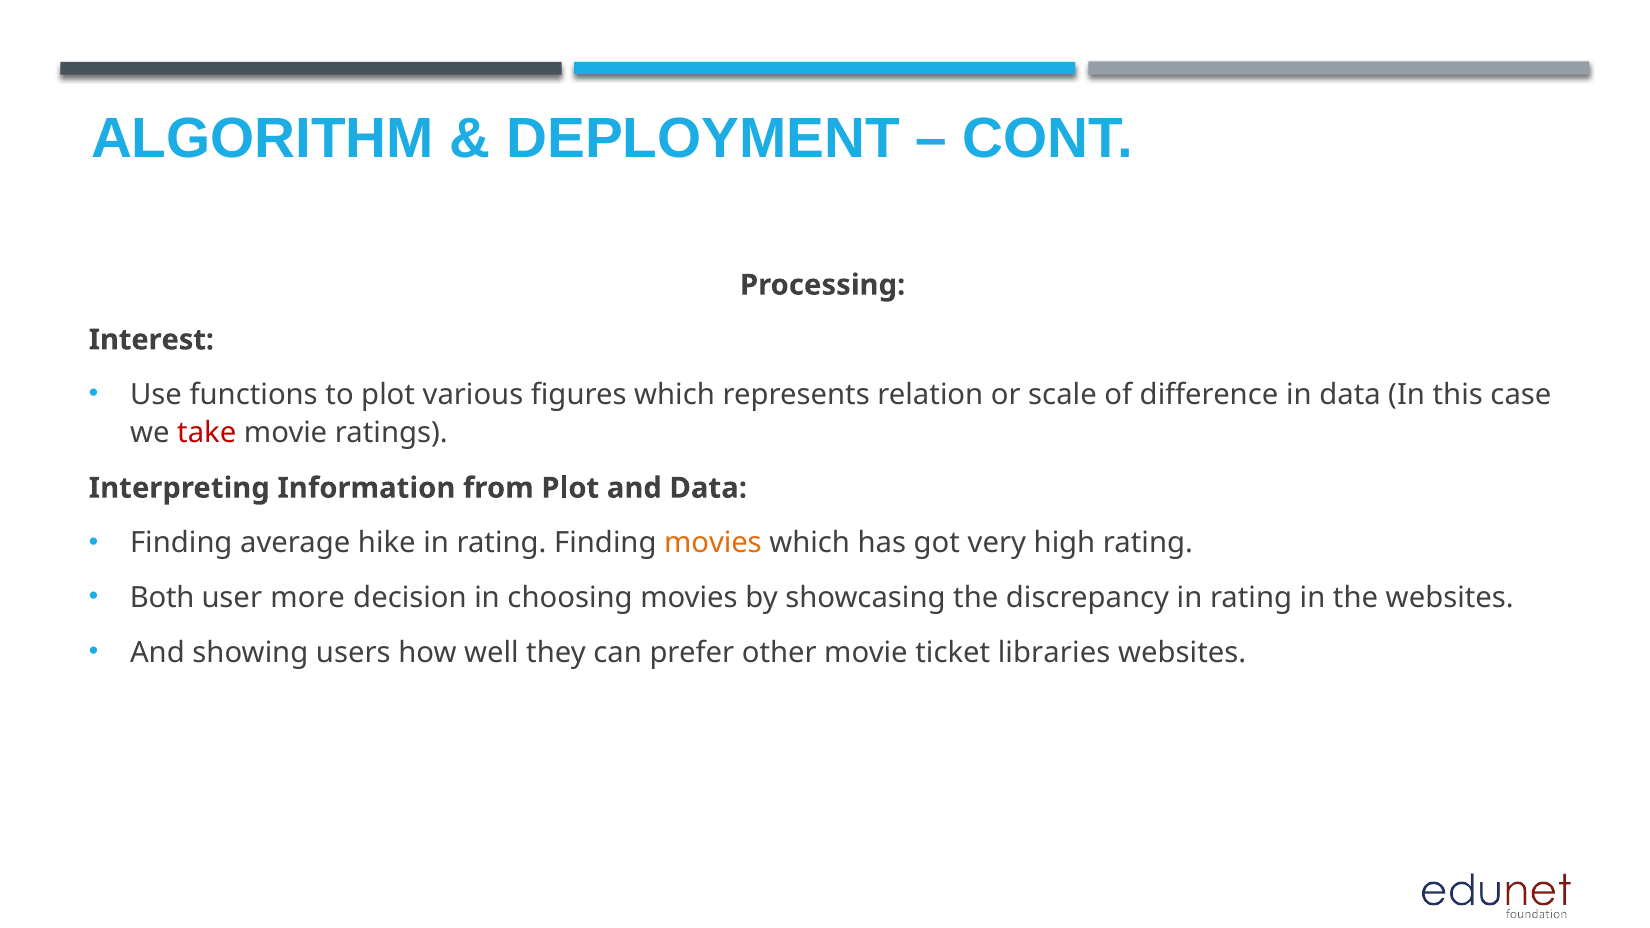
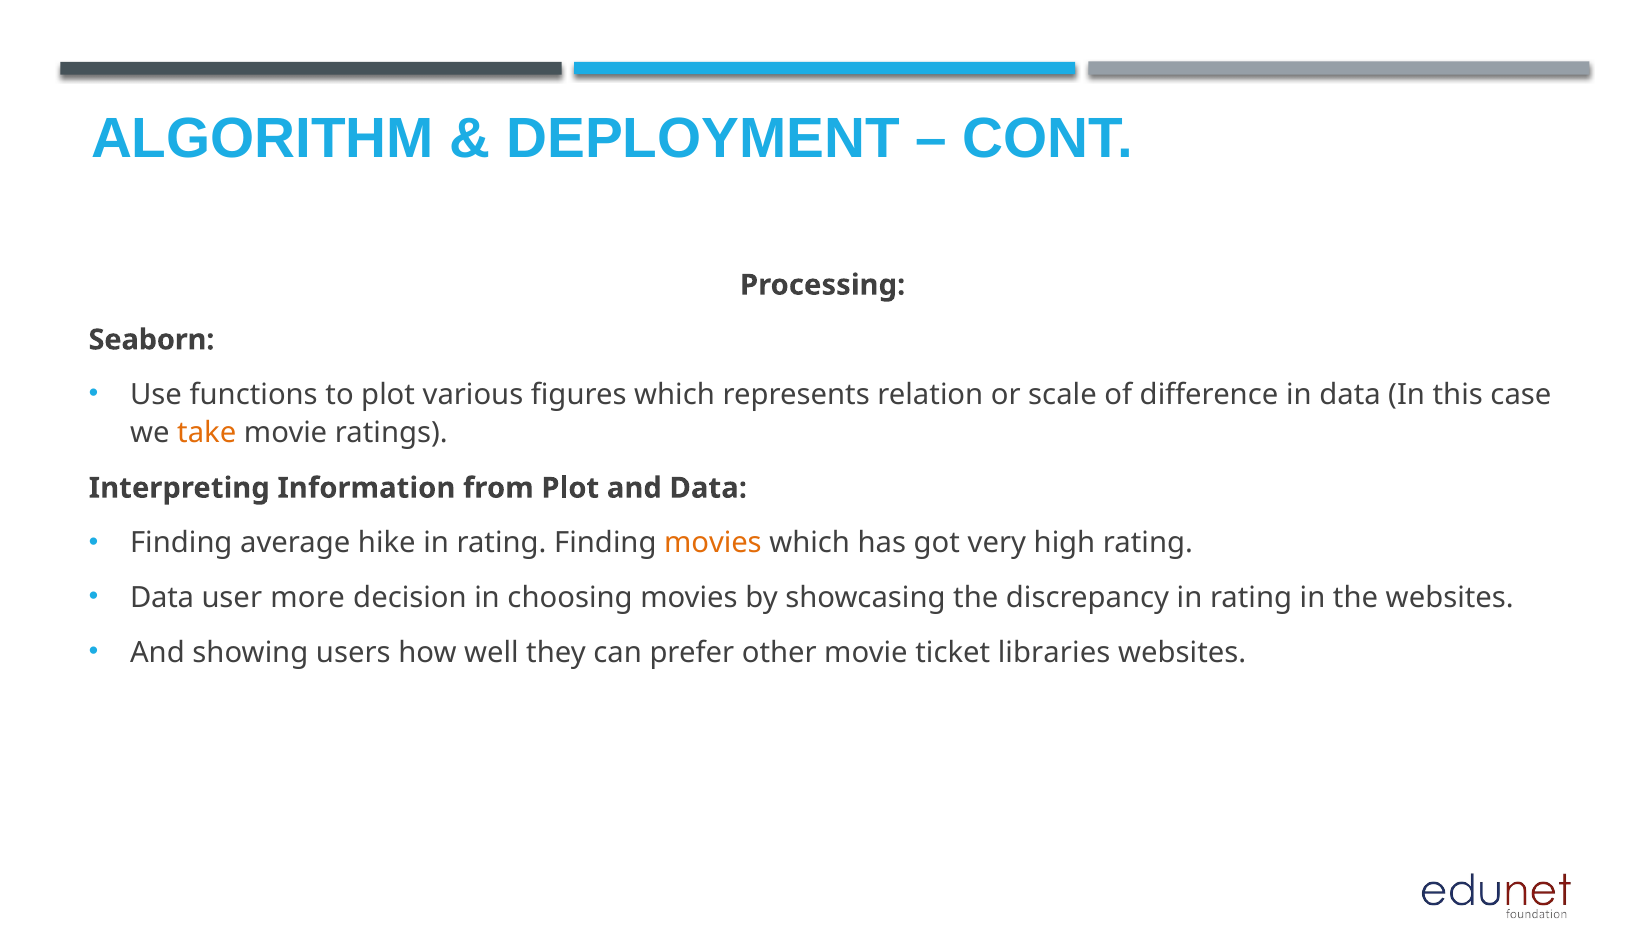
Interest: Interest -> Seaborn (151, 340)
take colour: red -> orange (207, 433)
Both: Both -> Data (162, 598)
